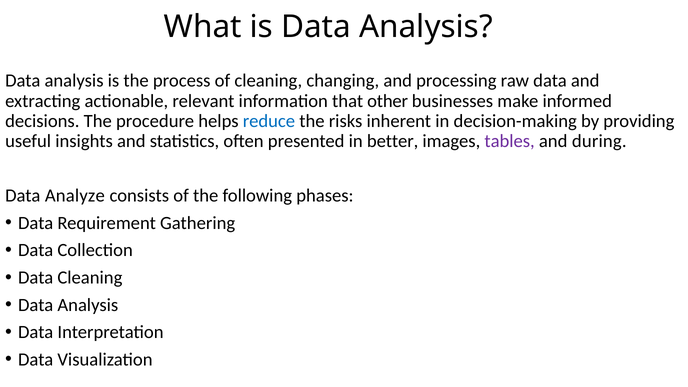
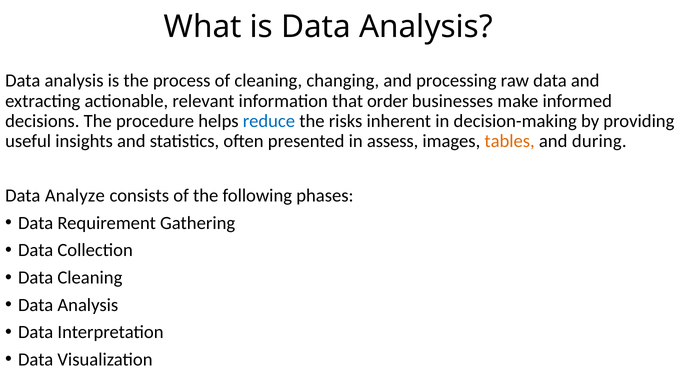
other: other -> order (388, 101)
better: better -> assess (393, 141)
tables colour: purple -> orange (510, 141)
